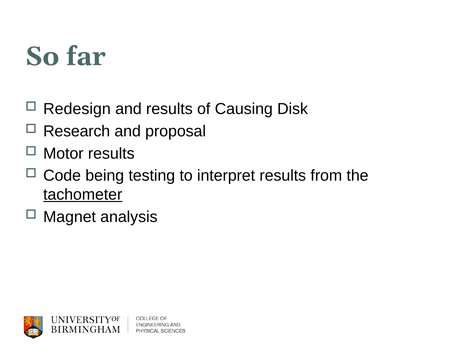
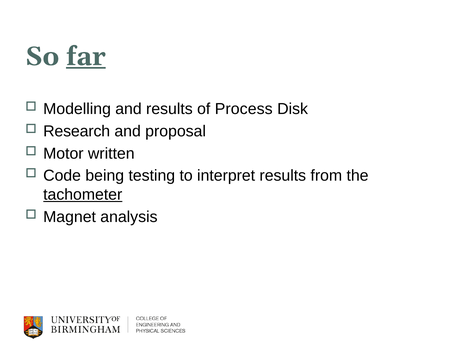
far underline: none -> present (86, 56)
Redesign: Redesign -> Modelling (77, 109)
Causing: Causing -> Process (244, 109)
Motor results: results -> written (111, 153)
